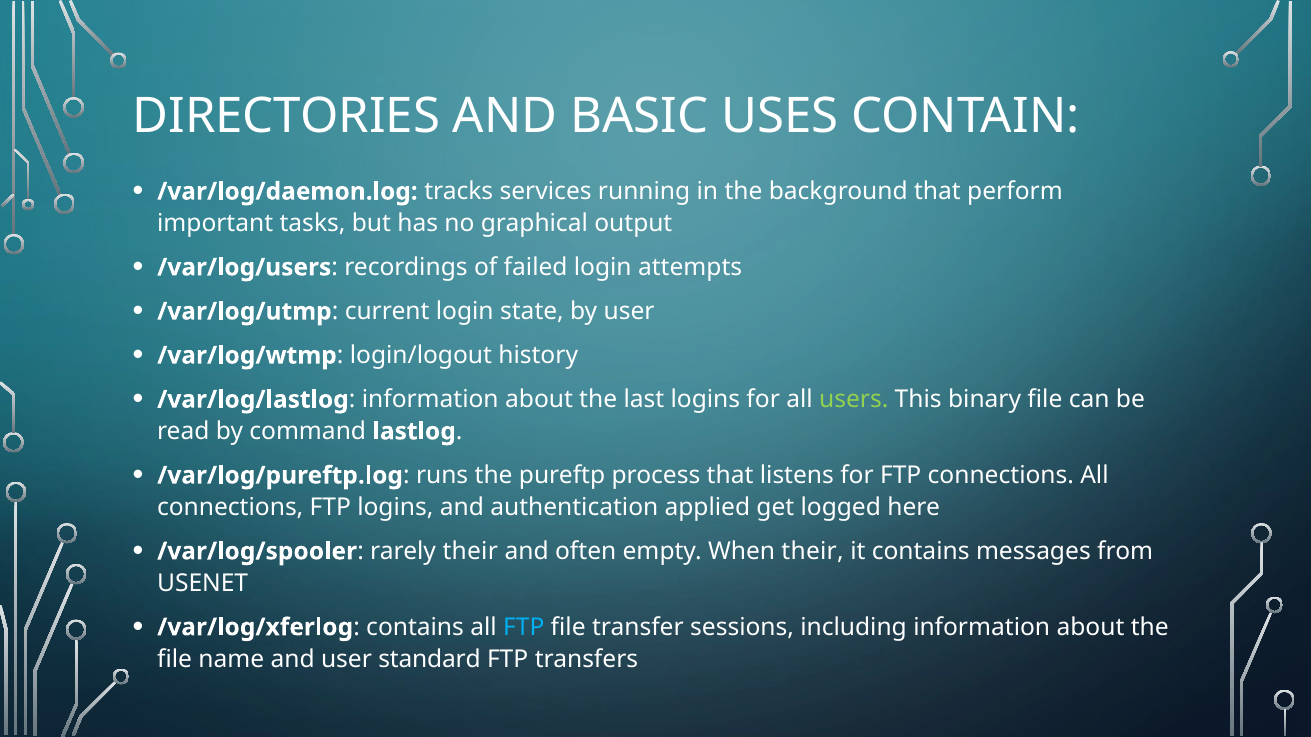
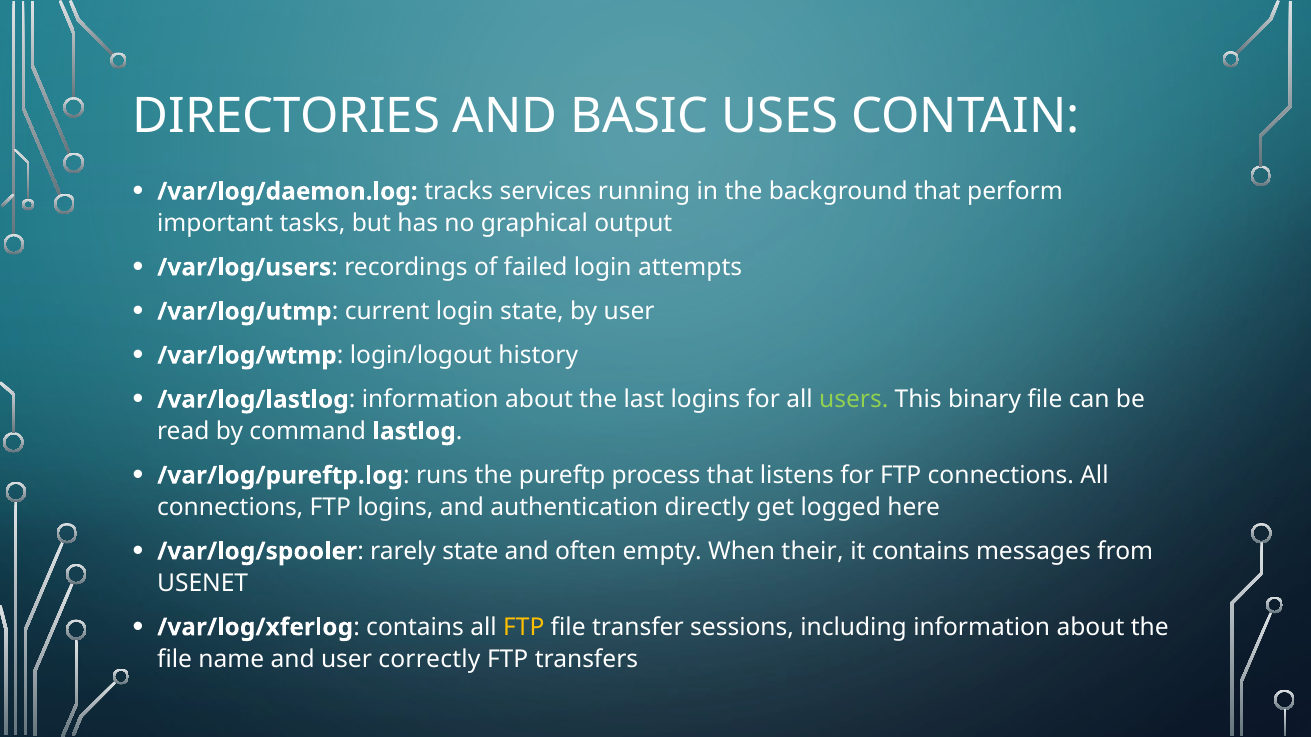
applied: applied -> directly (707, 508)
rarely their: their -> state (470, 552)
FTP colour: light blue -> yellow (524, 628)
standard: standard -> correctly (429, 659)
